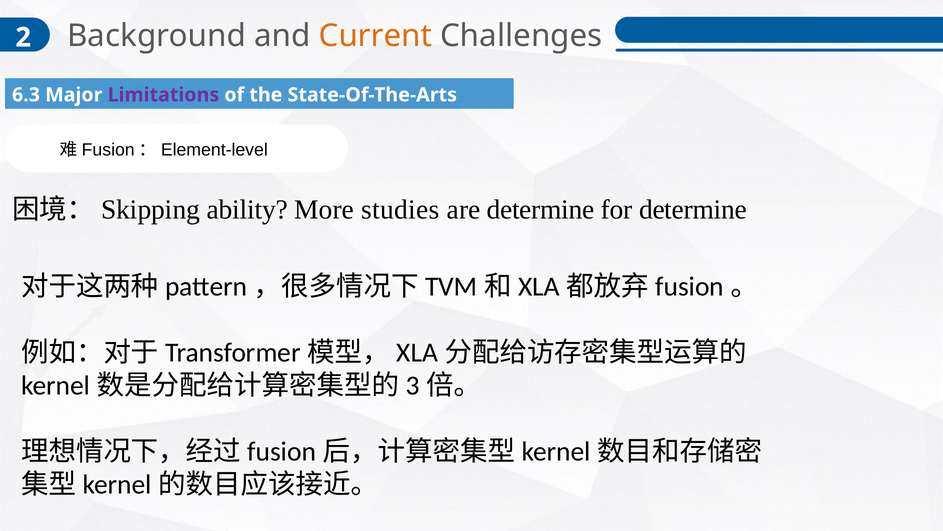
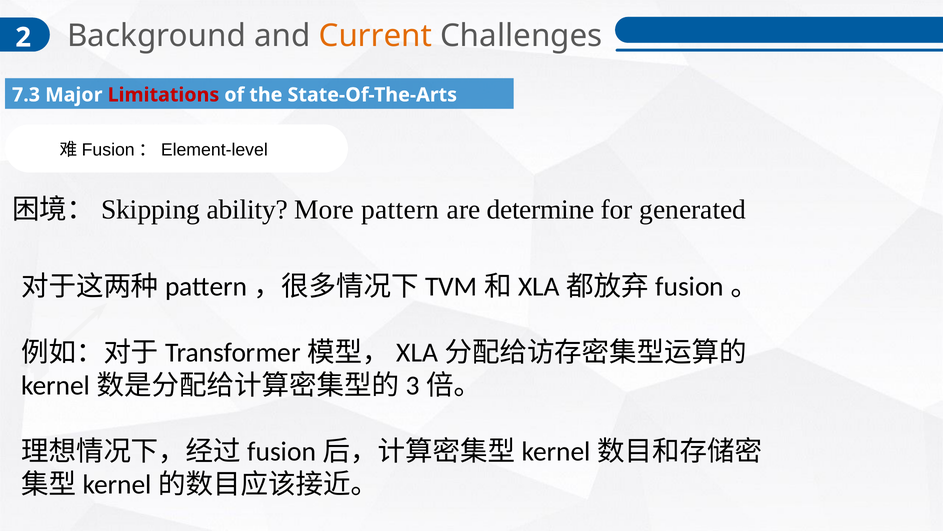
6.3: 6.3 -> 7.3 (26, 95)
Limitations colour: purple -> red (163, 95)
studies: studies -> pattern (400, 209)
for determine: determine -> generated (693, 209)
